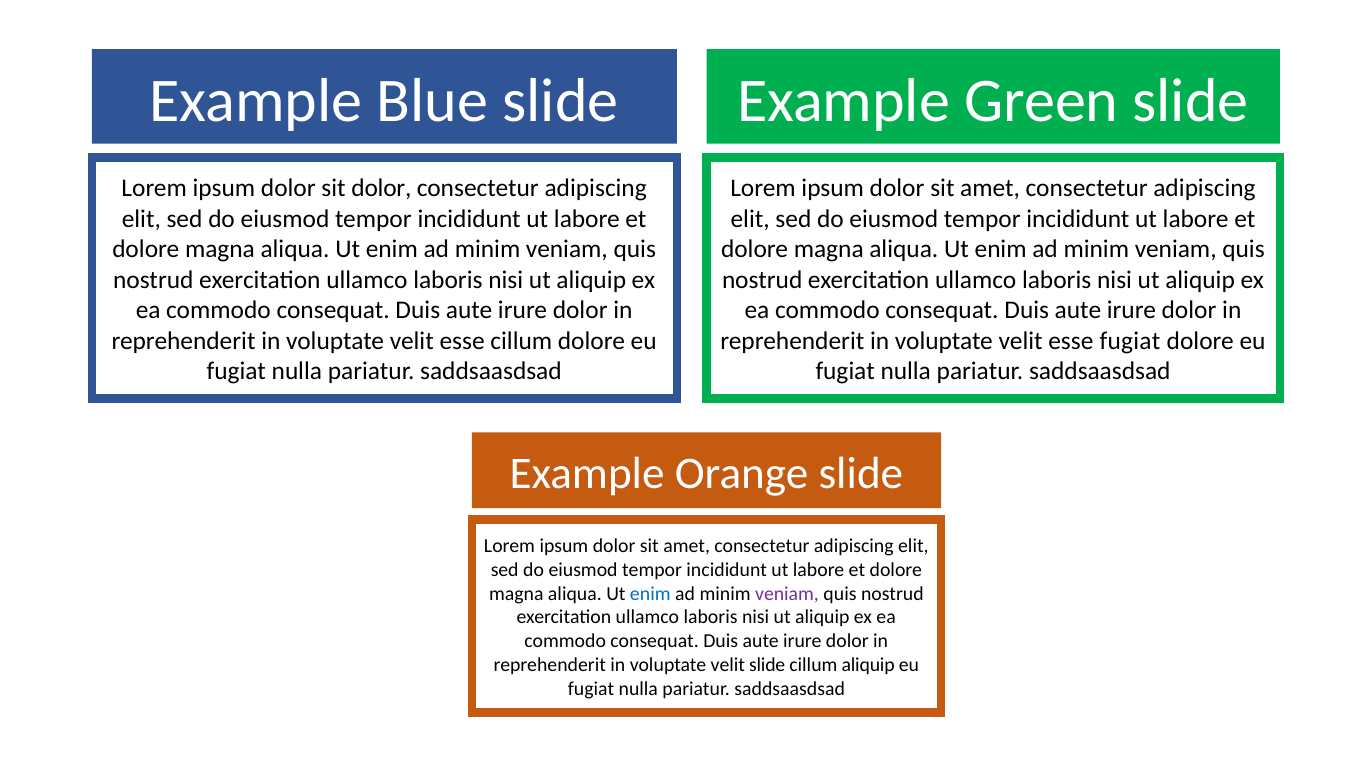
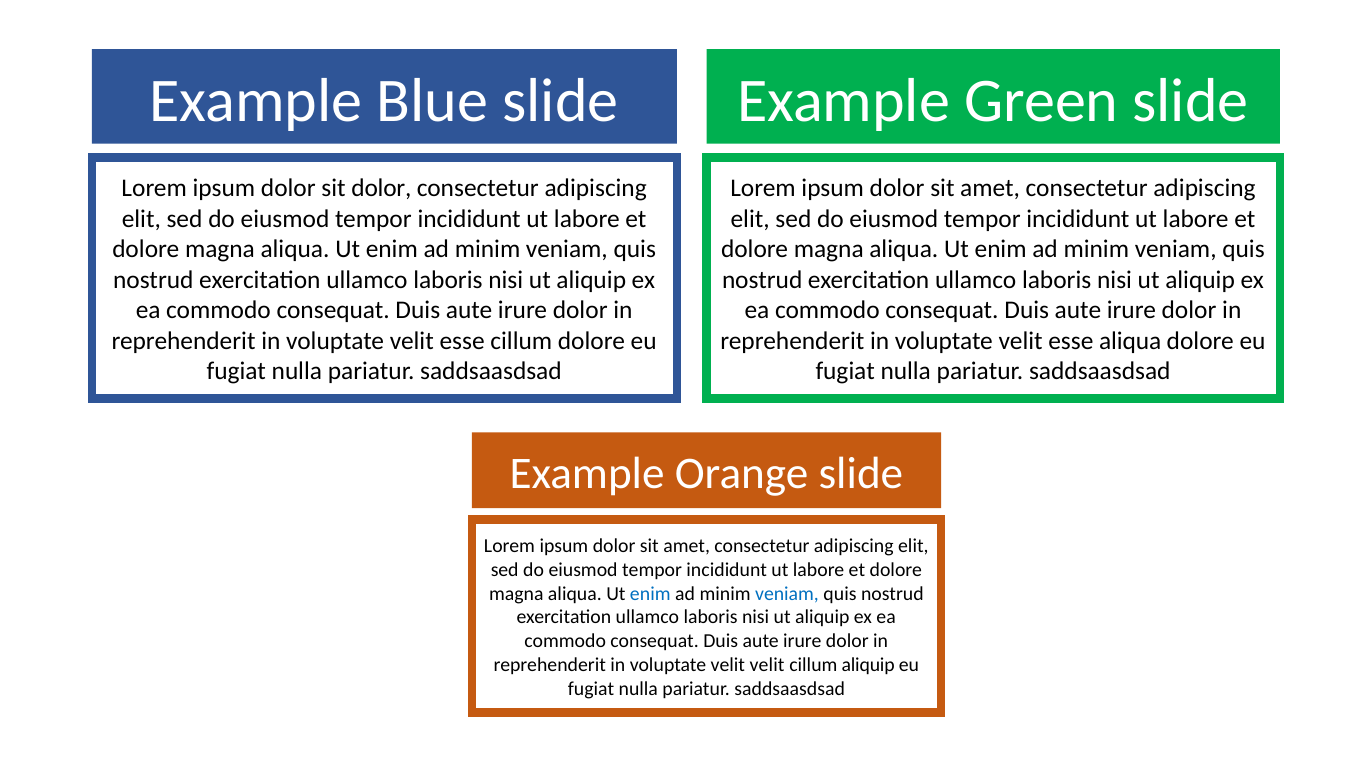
esse fugiat: fugiat -> aliqua (1130, 341)
veniam colour: purple -> blue (787, 594)
velit slide: slide -> velit (767, 665)
